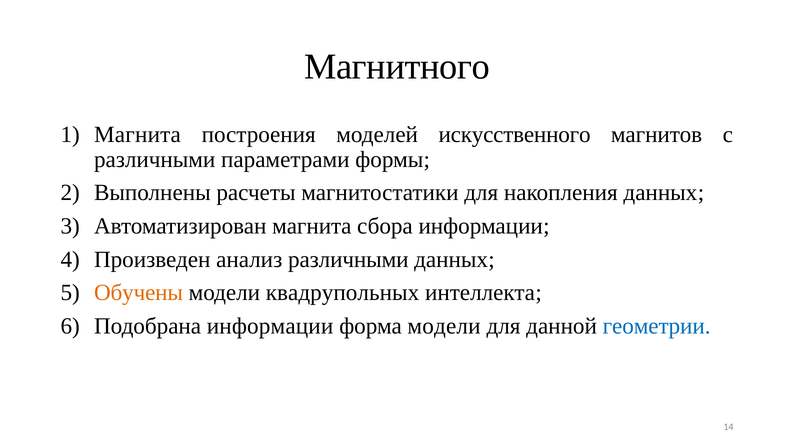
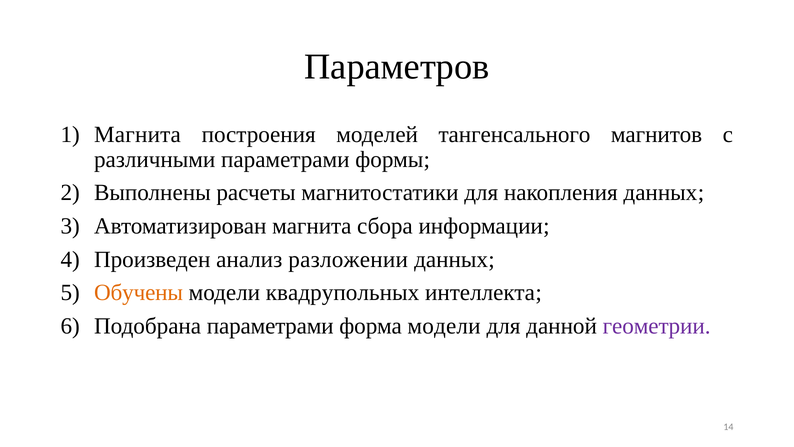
Магнитного: Магнитного -> Параметров (397, 67)
искусственного: искусственного -> тангенсального (514, 134)
анализ различными: различными -> разложении (348, 259)
Подобрана информации: информации -> параметрами (270, 326)
геометрии colour: blue -> purple (657, 326)
